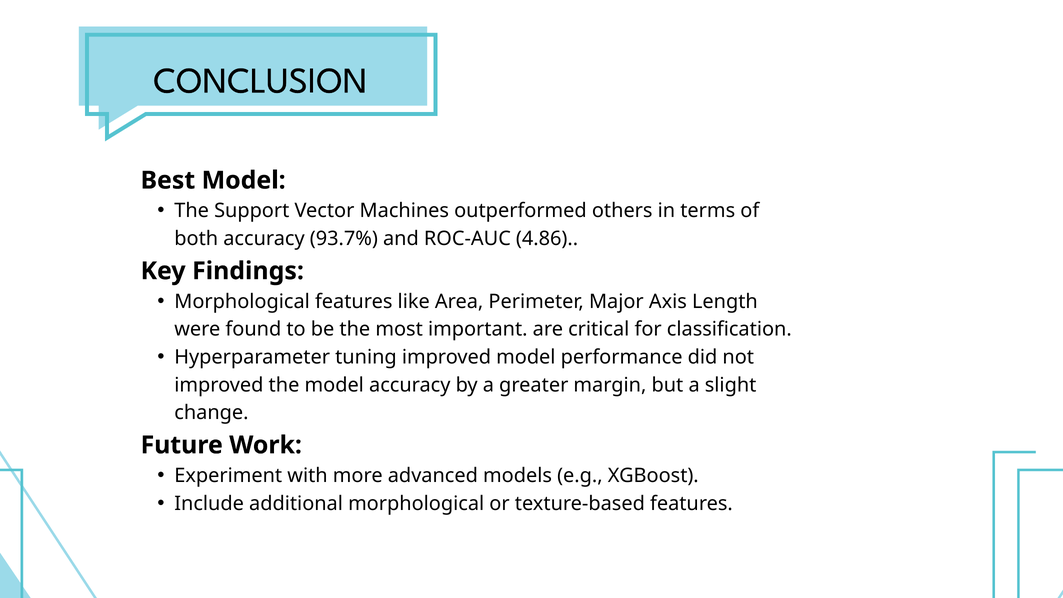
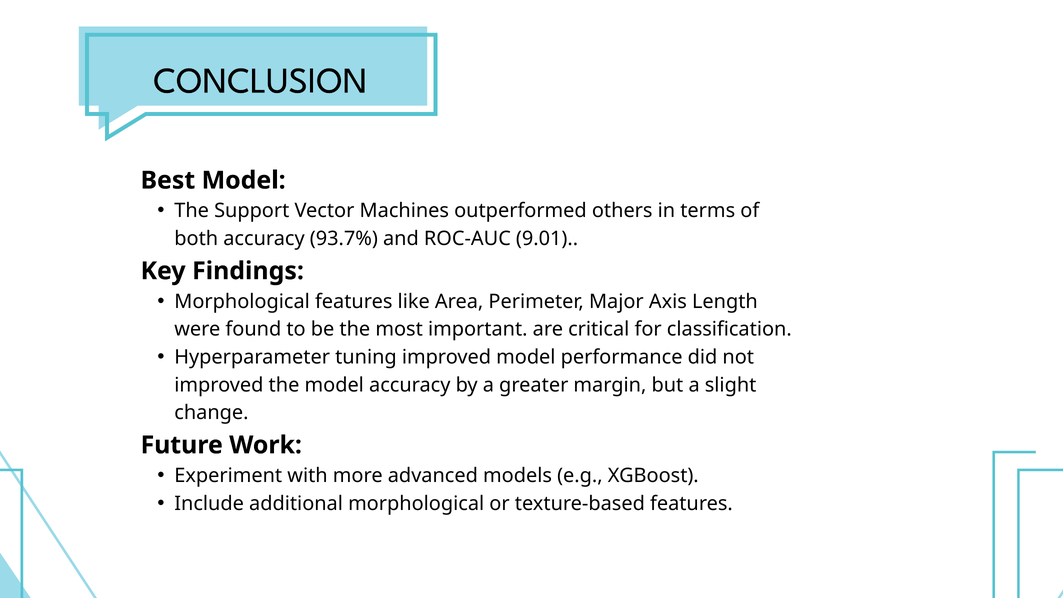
4.86: 4.86 -> 9.01 (547, 239)
